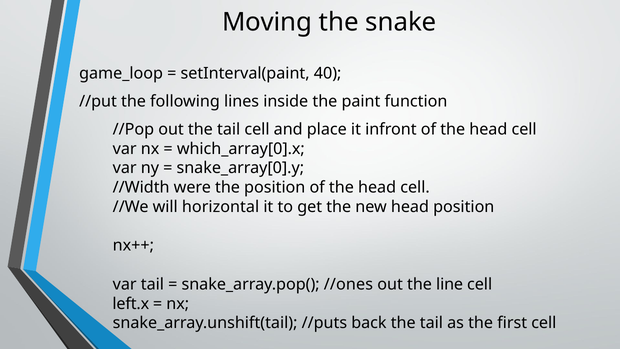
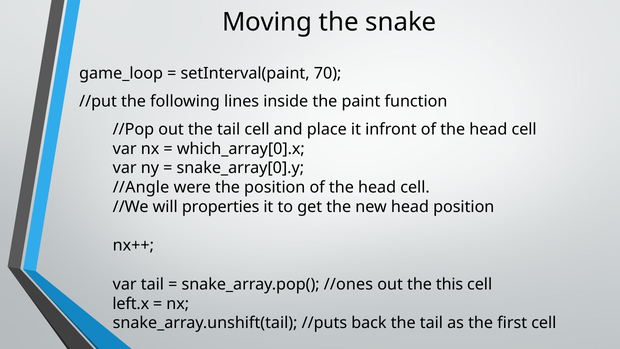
40: 40 -> 70 (328, 73)
//Width: //Width -> //Angle (141, 187)
horizontal: horizontal -> properties (221, 207)
line: line -> this (450, 284)
